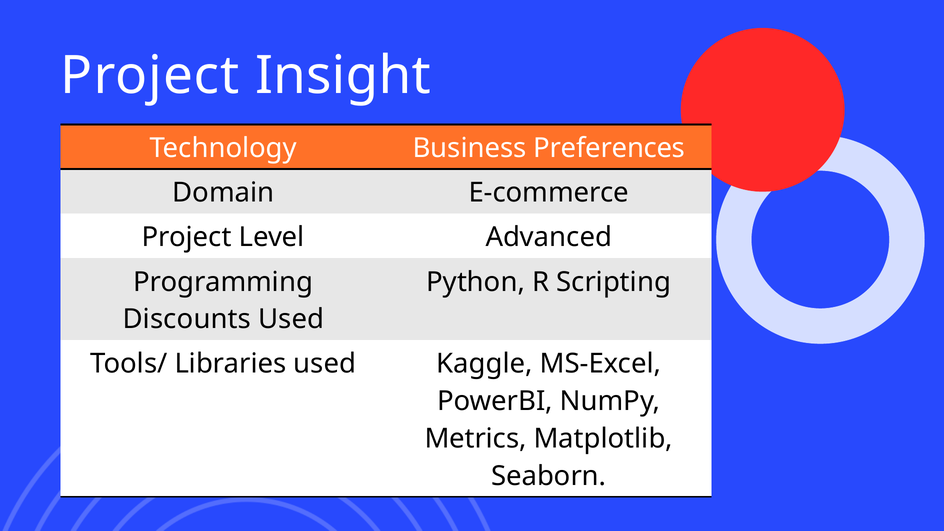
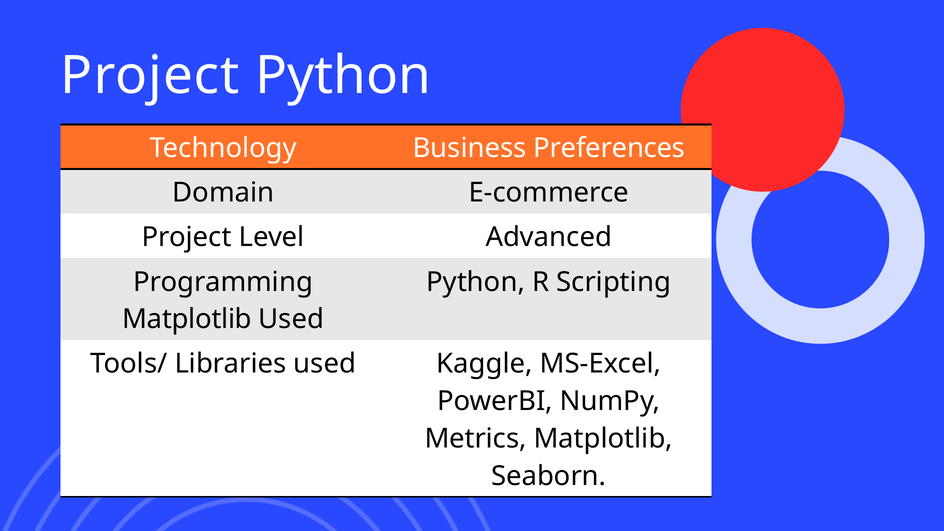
Project Insight: Insight -> Python (343, 76)
Discounts: Discounts -> Matplotlib (187, 319)
